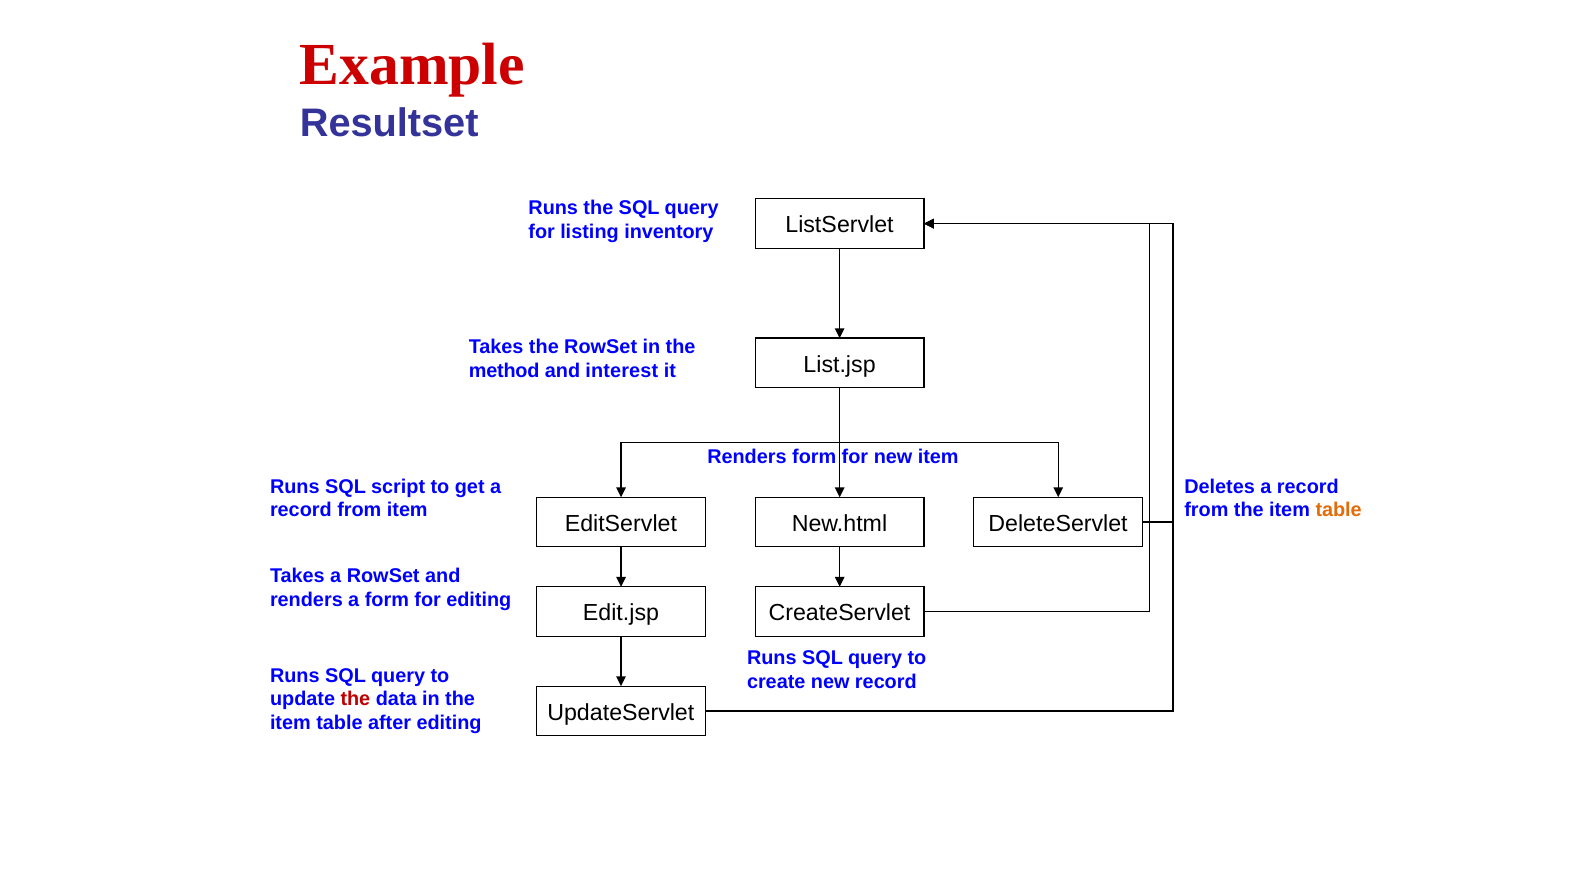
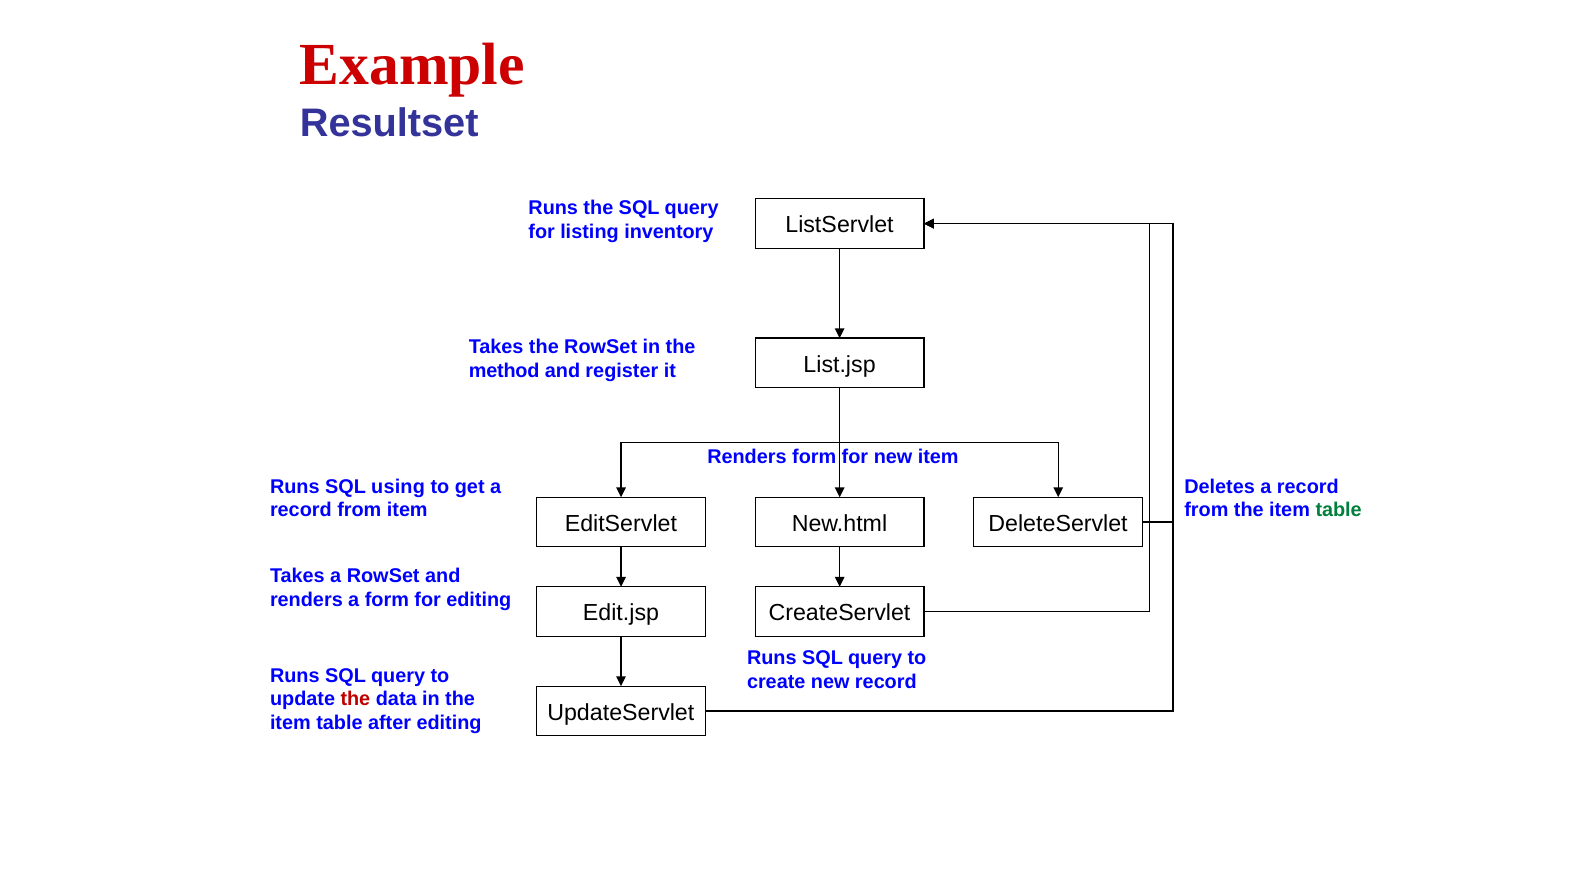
interest: interest -> register (622, 371)
script: script -> using (398, 486)
table colour: orange -> green (1339, 510)
